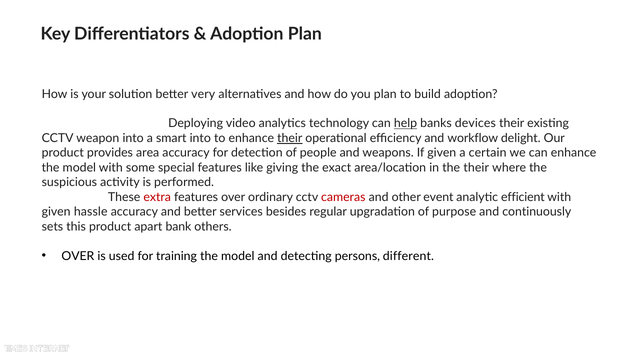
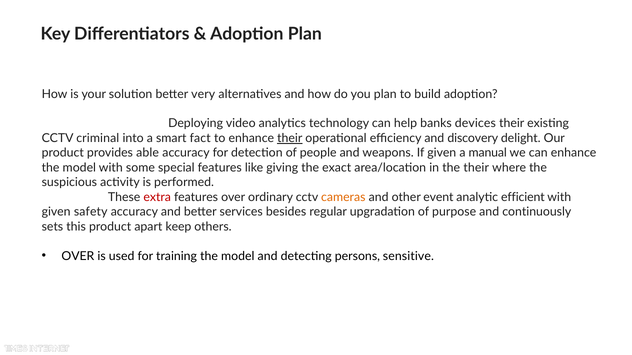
help underline: present -> none (406, 124)
weapon: weapon -> criminal (98, 138)
smart into: into -> fact (200, 138)
workflow: workflow -> discovery (473, 138)
area: area -> able (148, 153)
certain: certain -> manual (488, 153)
cameras colour: red -> orange (343, 197)
hassle: hassle -> safety (91, 212)
bank: bank -> keep (178, 227)
different: different -> sensitive (408, 256)
